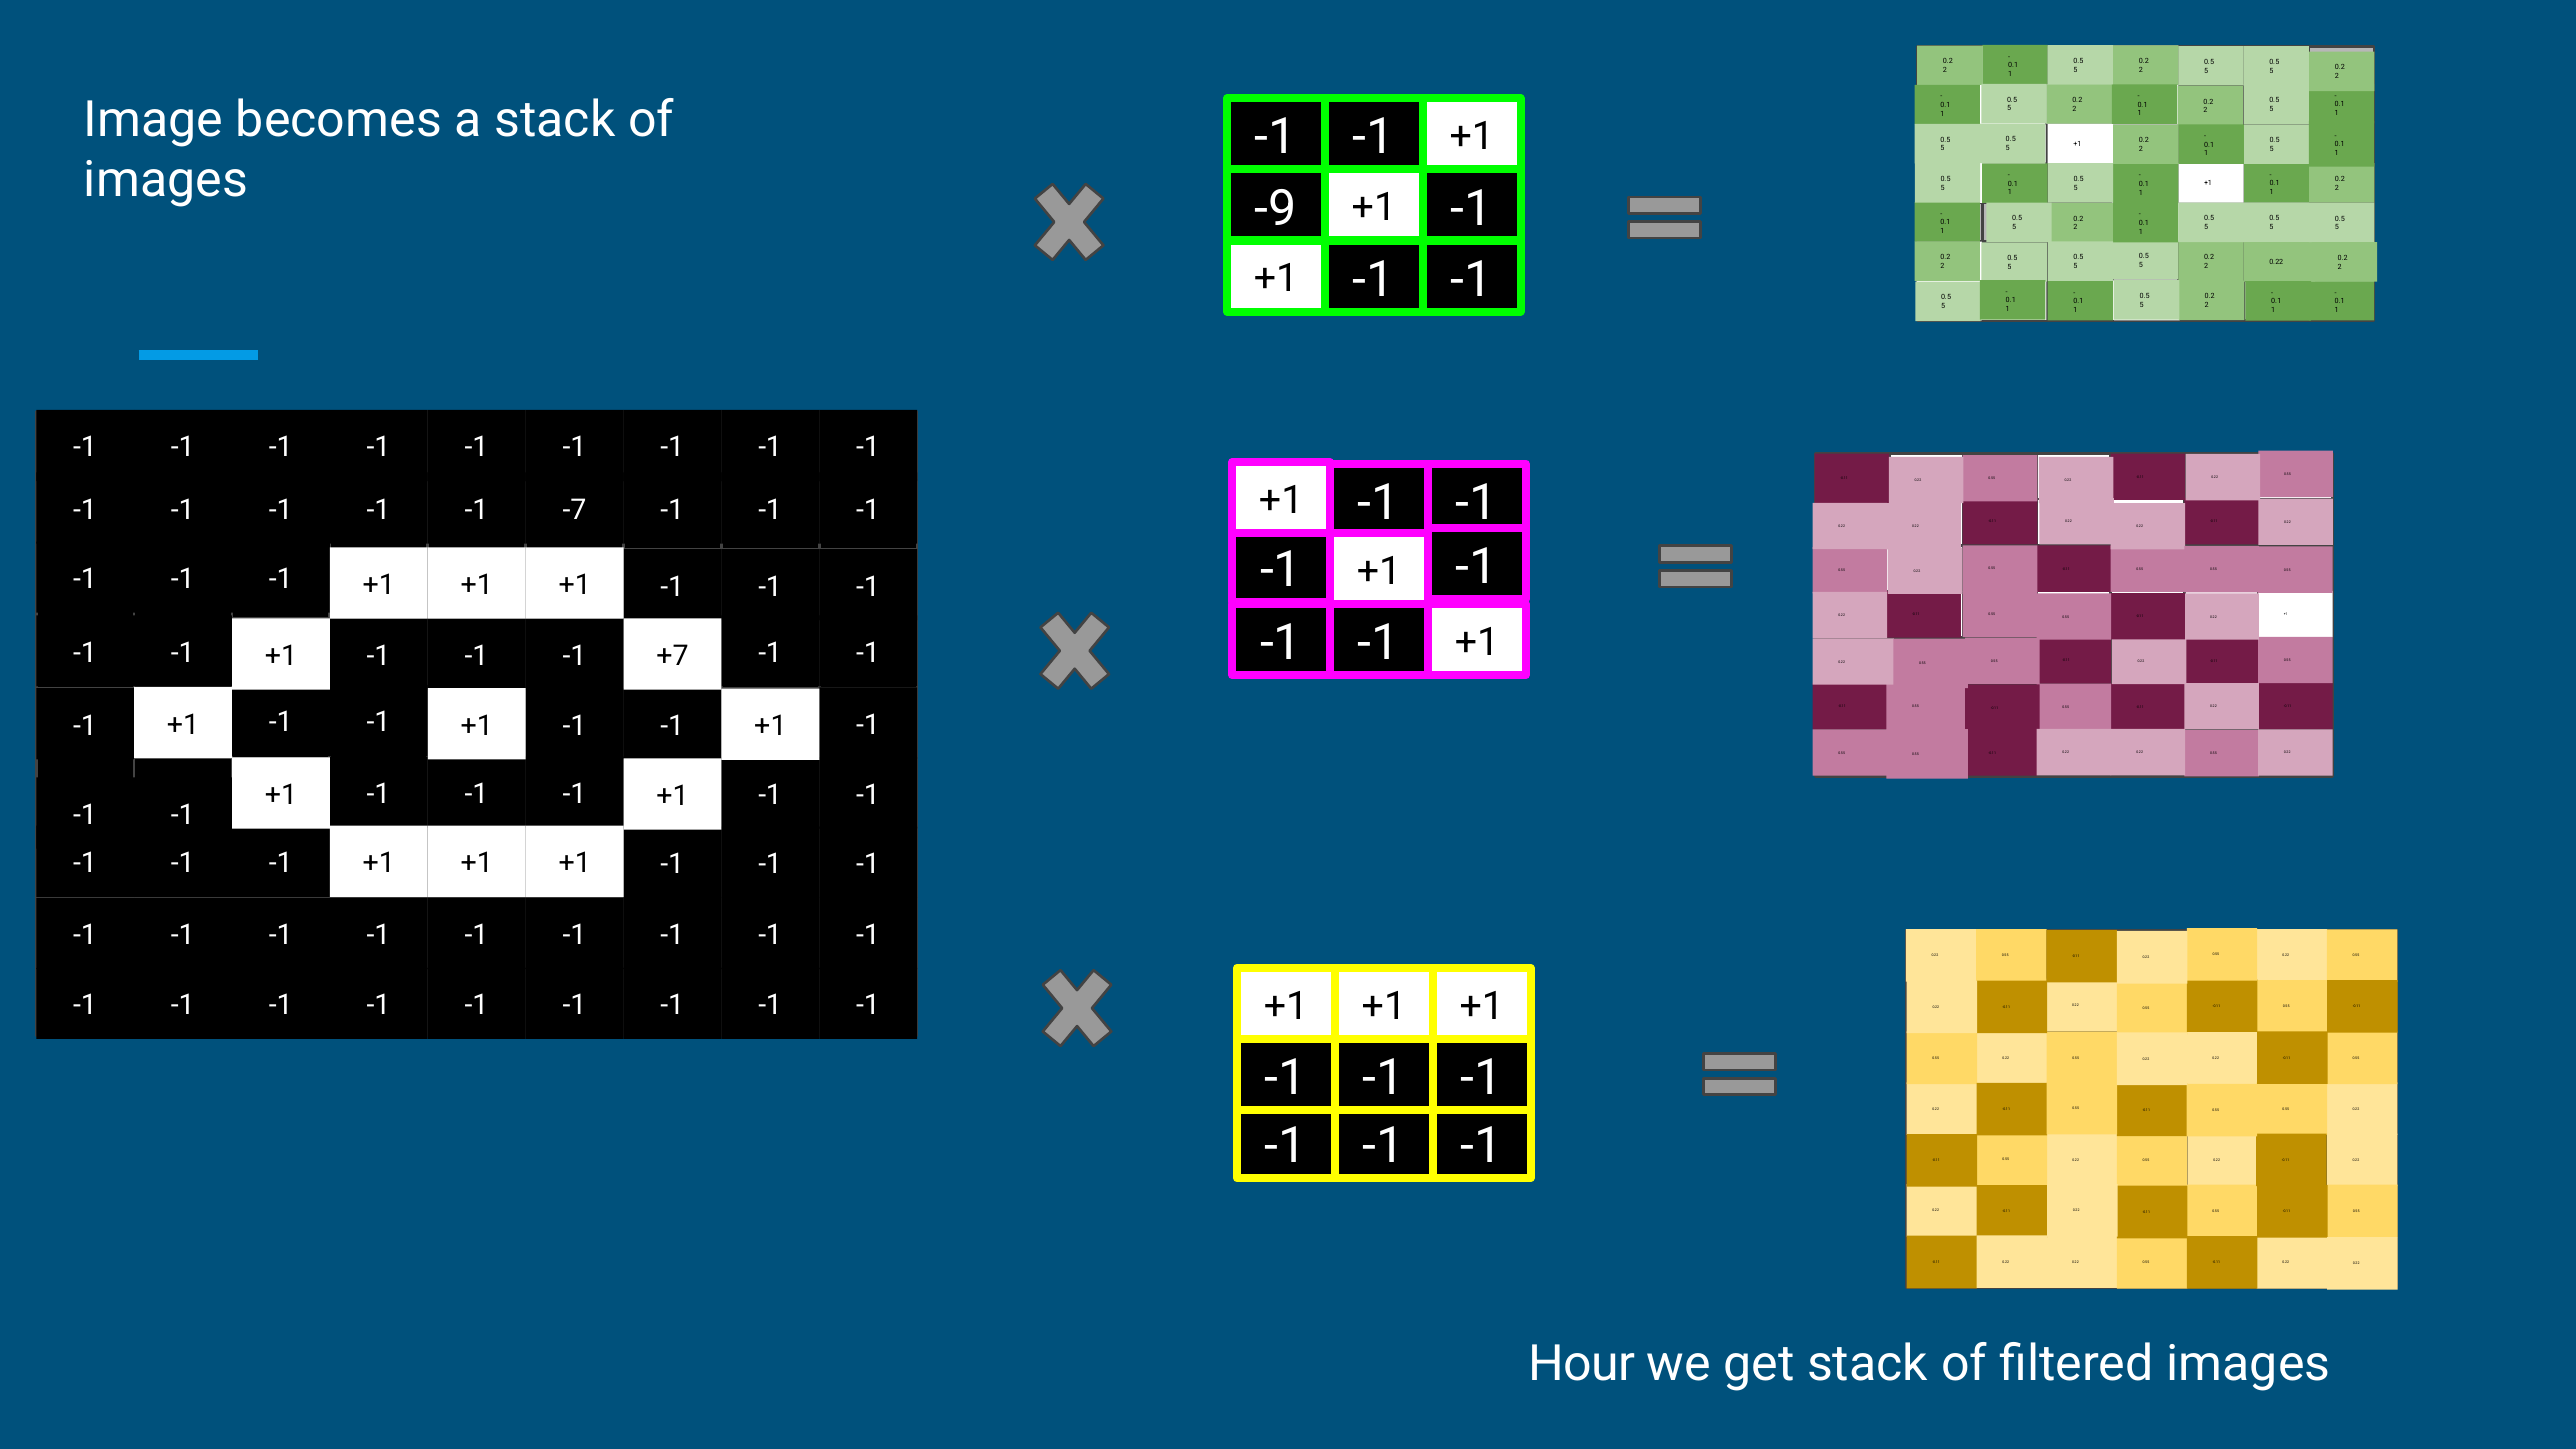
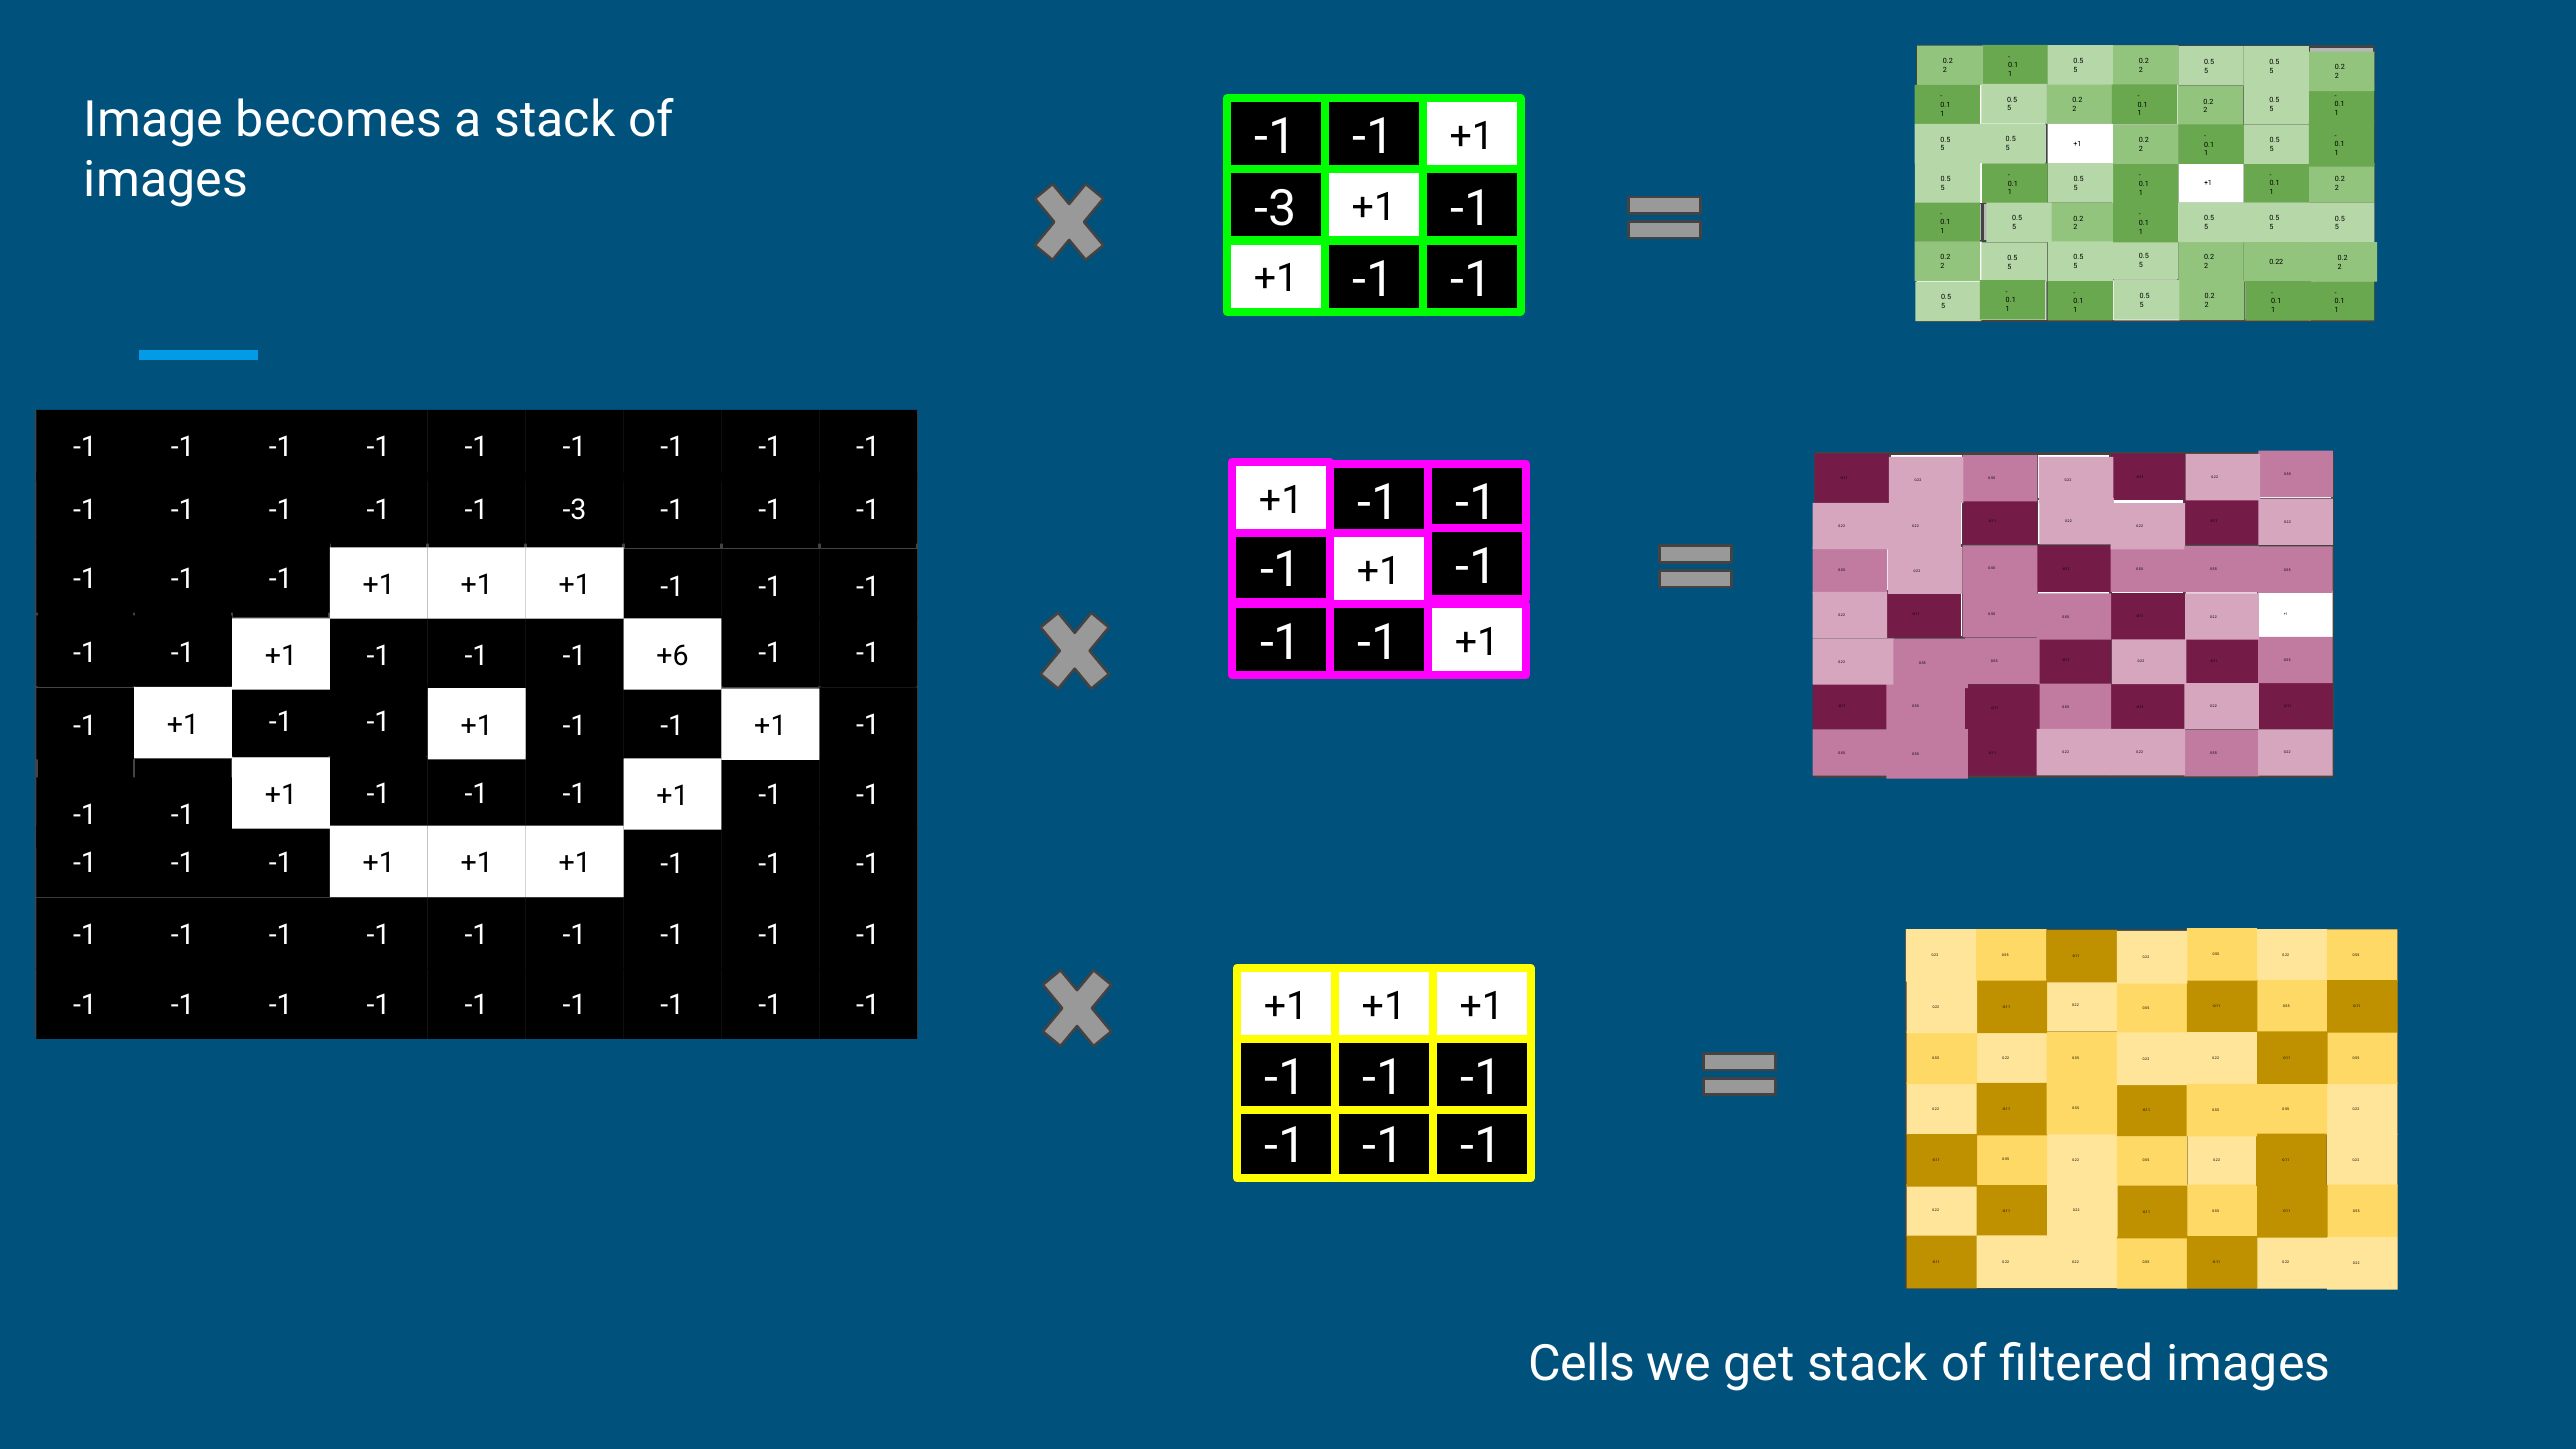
-9: -9 -> -3 (1276, 209)
-1 -7: -7 -> -3 (574, 510)
+7: +7 -> +6 (673, 656)
Hour: Hour -> Cells (1582, 1364)
